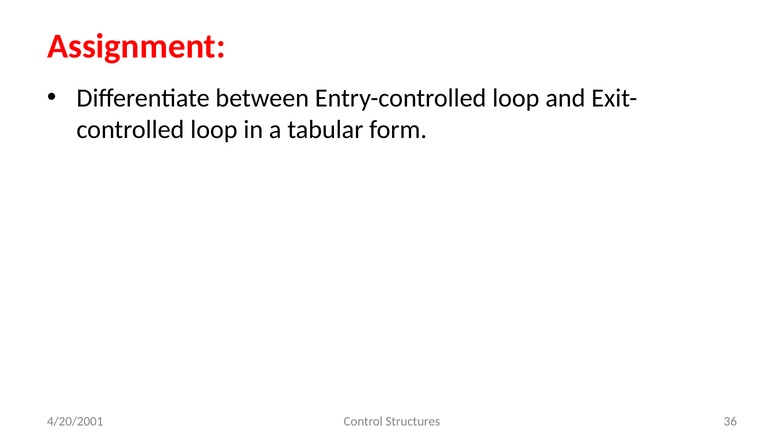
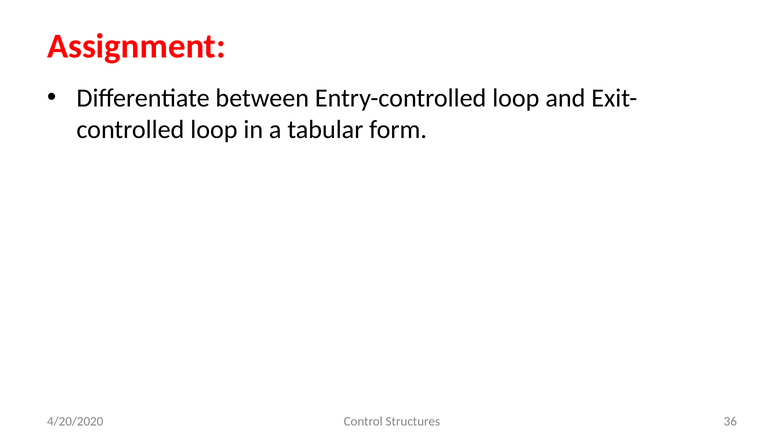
4/20/2001: 4/20/2001 -> 4/20/2020 (75, 421)
